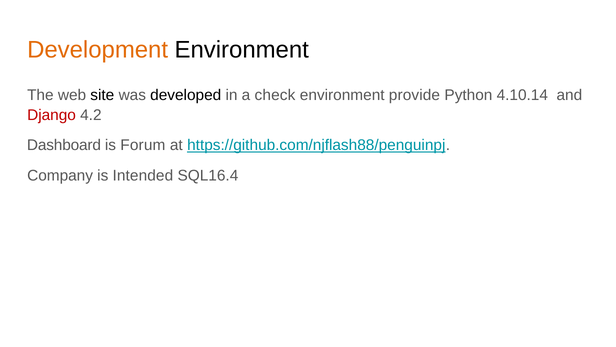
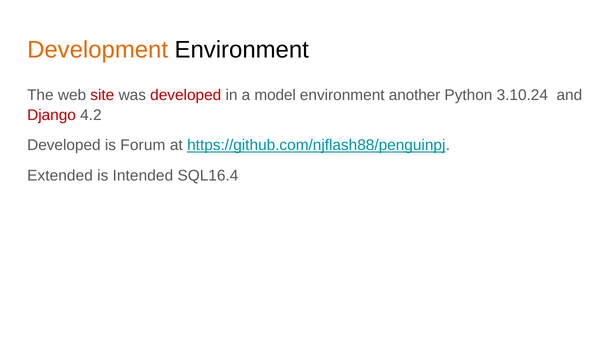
site colour: black -> red (102, 95)
developed colour: black -> red (186, 95)
check: check -> model (275, 95)
provide: provide -> another (415, 95)
4.10.14: 4.10.14 -> 3.10.24 (522, 95)
Dashboard: Dashboard -> Developed (64, 145)
Company: Company -> Extended (60, 175)
